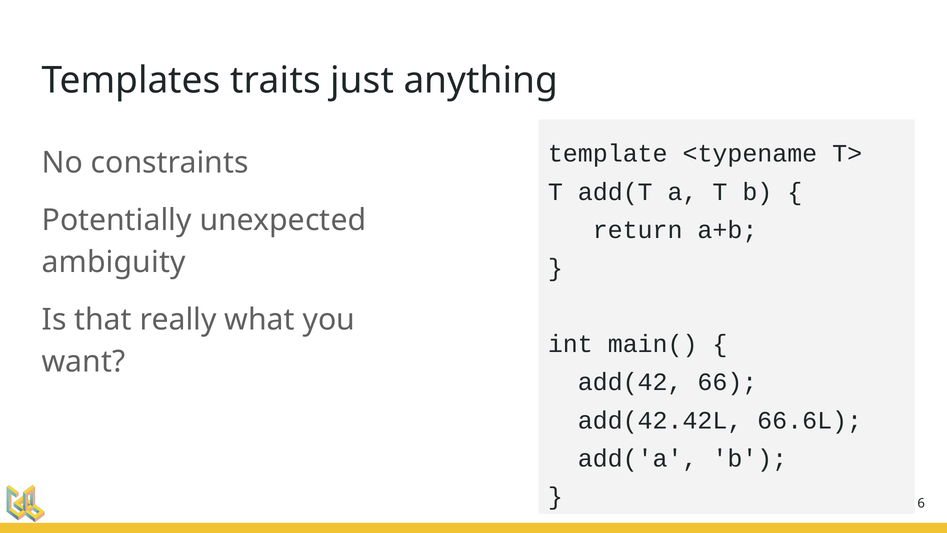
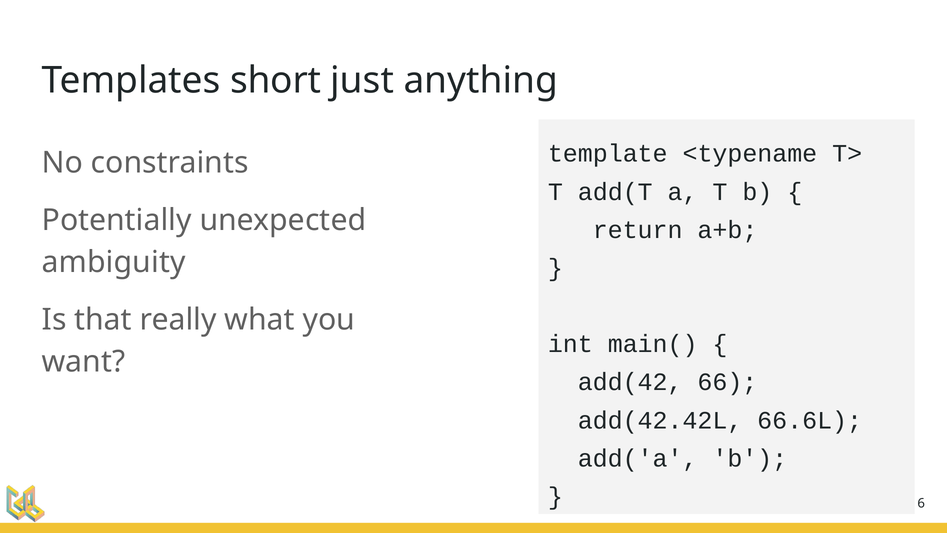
traits: traits -> short (276, 80)
